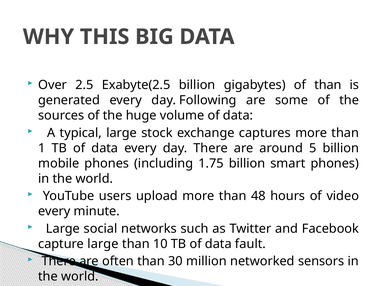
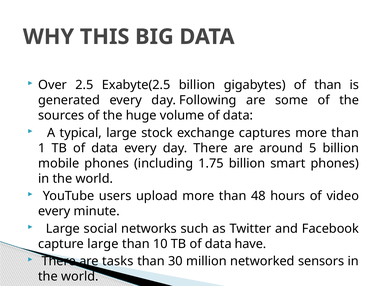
fault: fault -> have (251, 244)
often: often -> tasks (118, 262)
